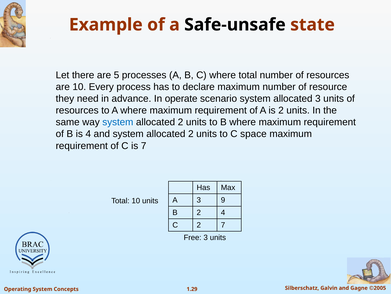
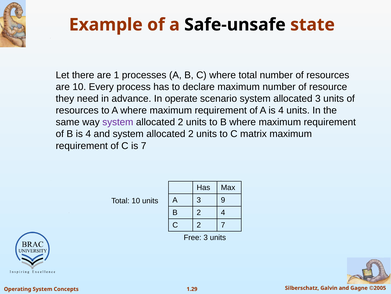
5: 5 -> 1 (117, 75)
A is 2: 2 -> 4 (281, 110)
system colour: blue -> purple (118, 122)
space: space -> matrix (253, 134)
